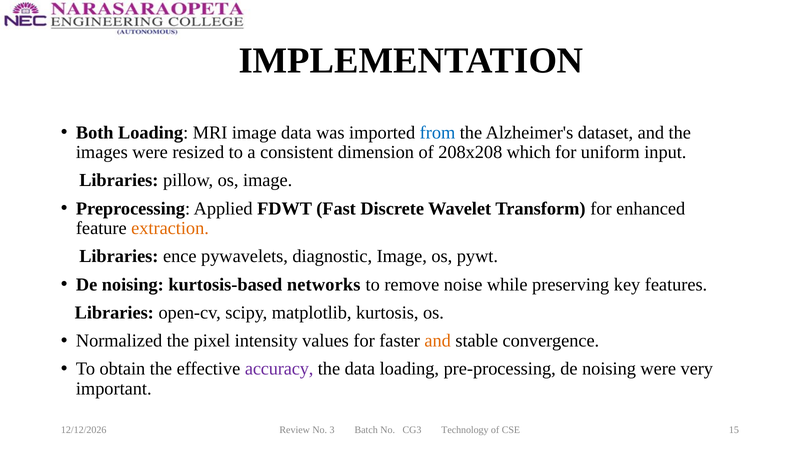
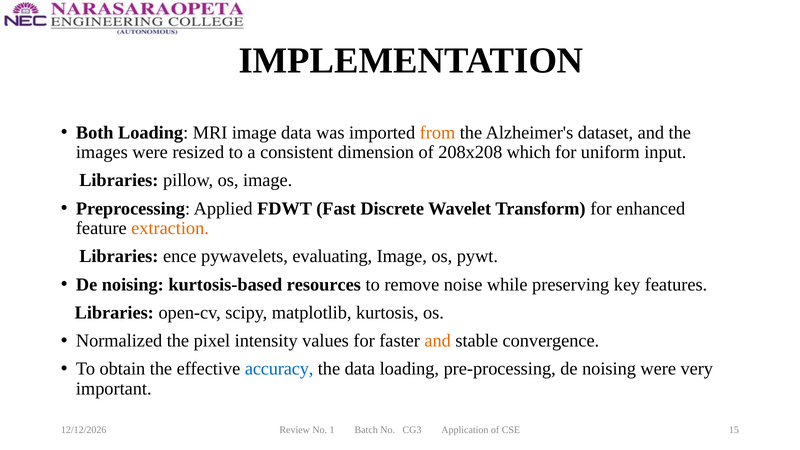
from colour: blue -> orange (437, 133)
diagnostic: diagnostic -> evaluating (332, 256)
networks: networks -> resources (324, 285)
accuracy colour: purple -> blue (279, 369)
3: 3 -> 1 (332, 430)
Technology: Technology -> Application (465, 430)
